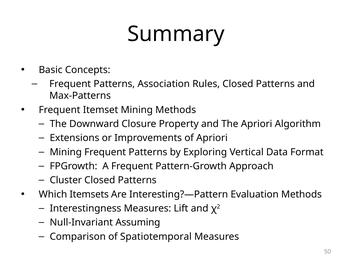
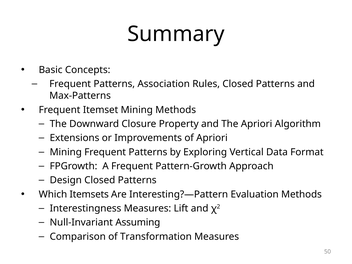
Cluster: Cluster -> Design (66, 180)
Spatiotemporal: Spatiotemporal -> Transformation (156, 237)
